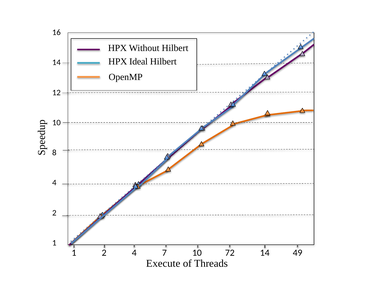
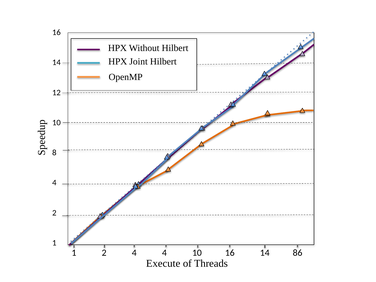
Ideal: Ideal -> Joint (138, 62)
7: 7 -> 4 (164, 253)
10 72: 72 -> 16 (230, 253)
49: 49 -> 86 (298, 253)
